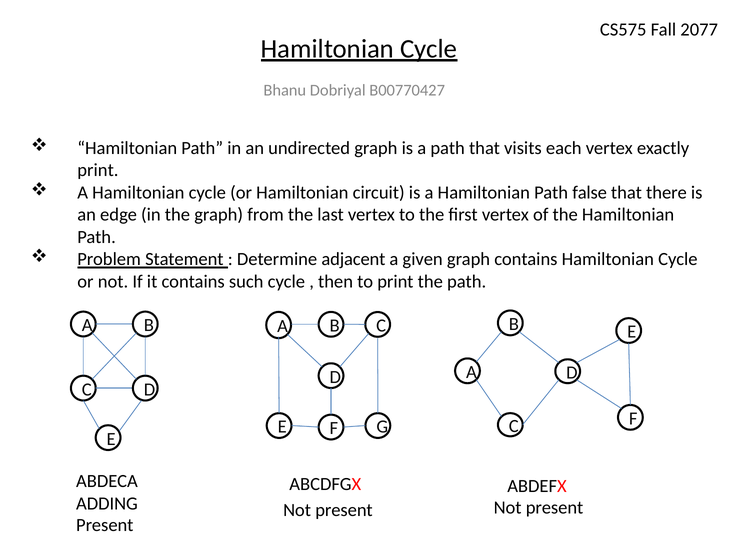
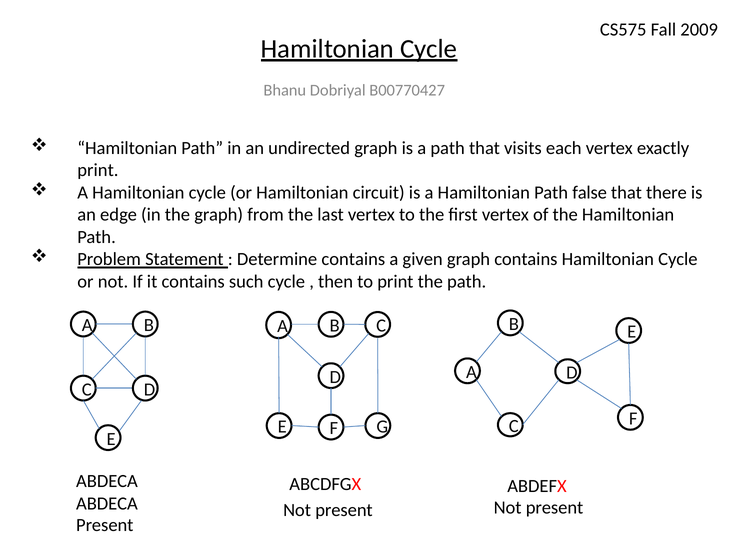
2077: 2077 -> 2009 (699, 29)
Determine adjacent: adjacent -> contains (353, 259)
ADDING: ADDING -> ABDECA (107, 504)
